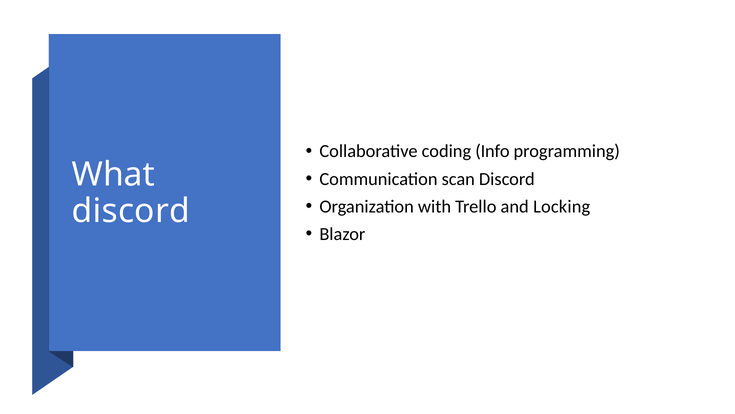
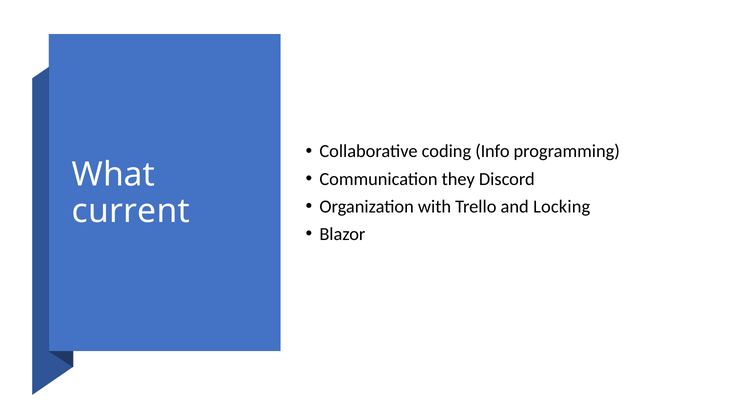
scan: scan -> they (458, 179)
discord: discord -> current (131, 211)
